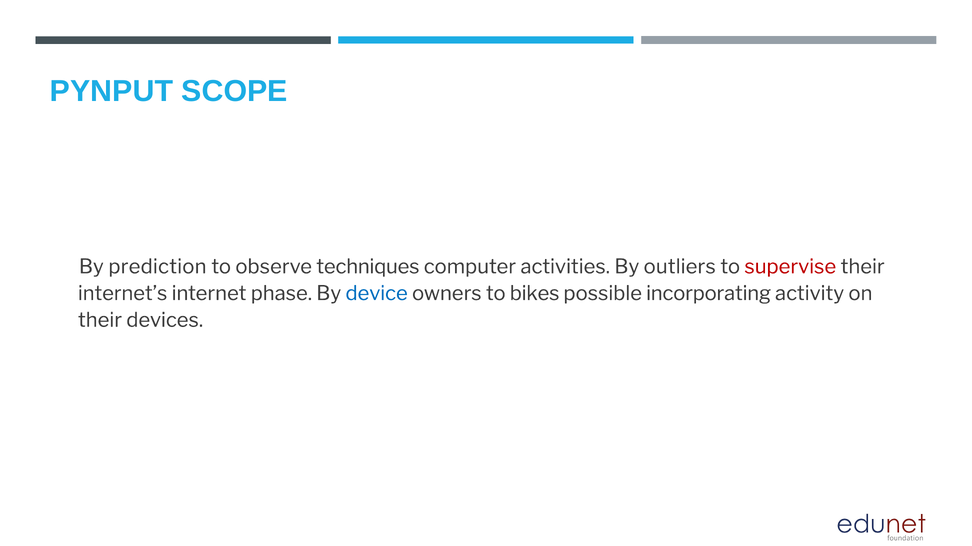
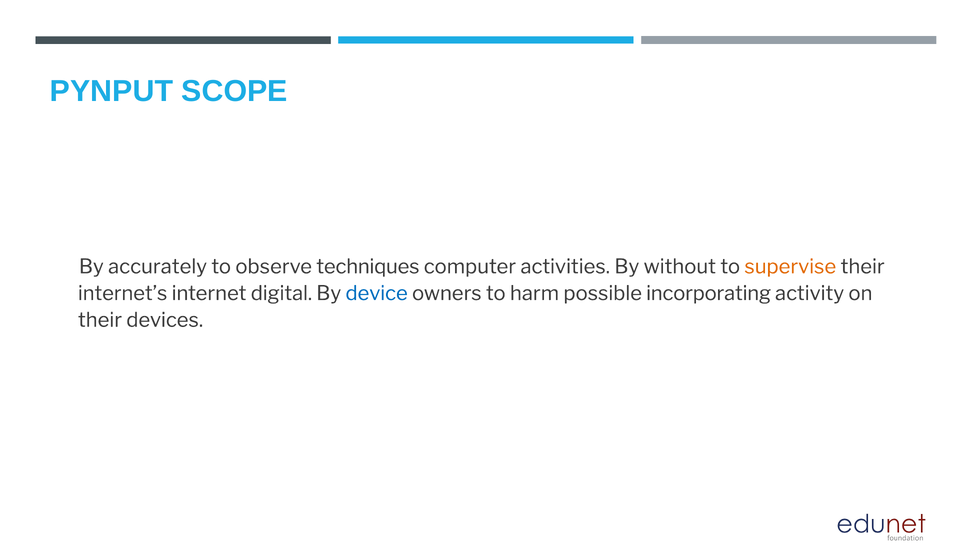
prediction: prediction -> accurately (158, 267)
outliers: outliers -> without (680, 267)
supervise colour: red -> orange (790, 267)
phase: phase -> digital (281, 294)
bikes: bikes -> harm (535, 294)
